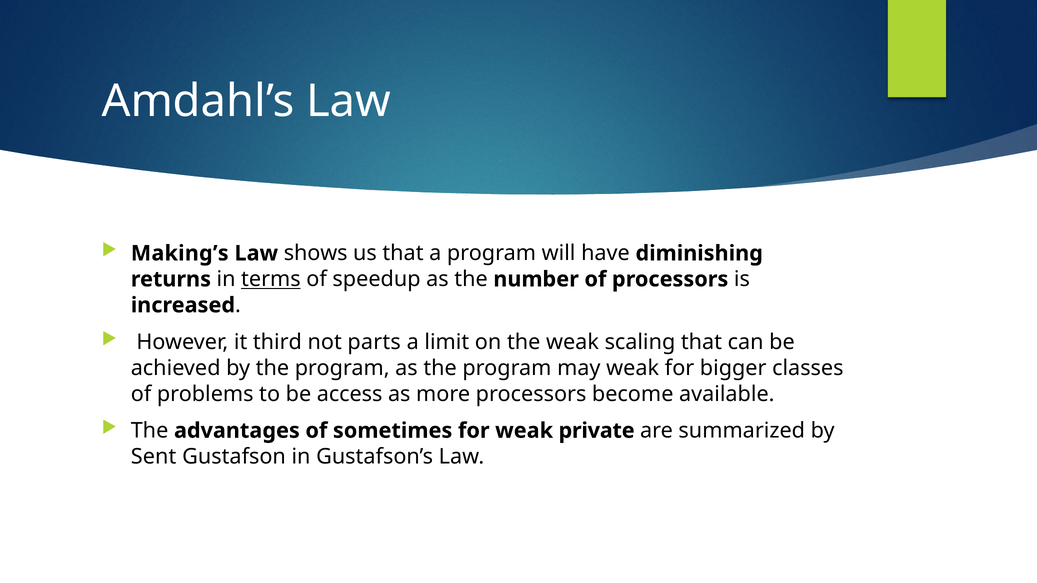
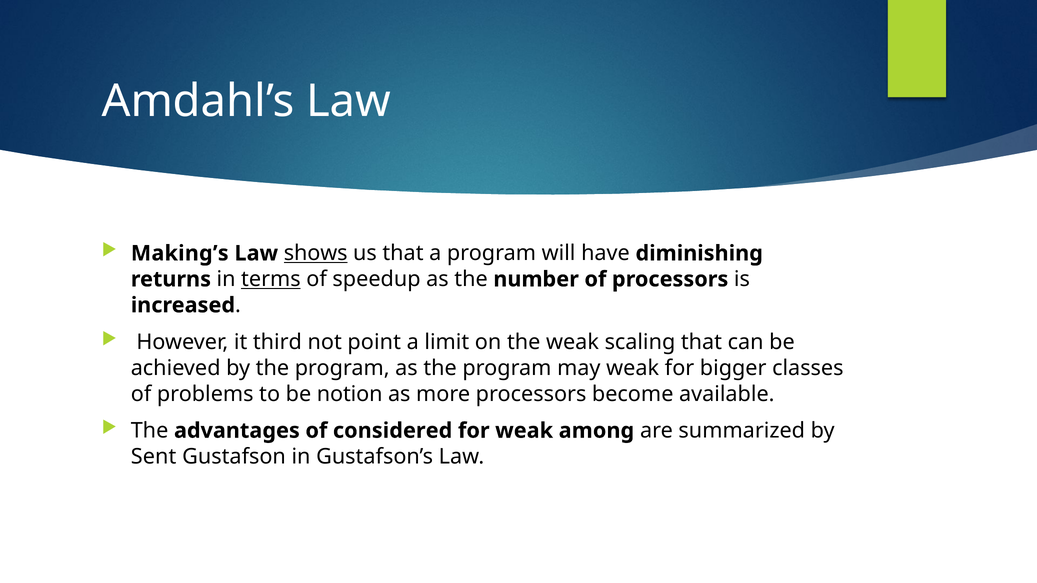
shows underline: none -> present (316, 253)
parts: parts -> point (374, 342)
access: access -> notion (350, 394)
sometimes: sometimes -> considered (393, 431)
private: private -> among (596, 431)
